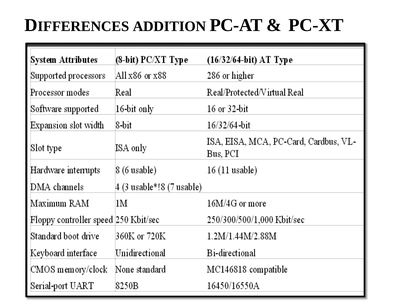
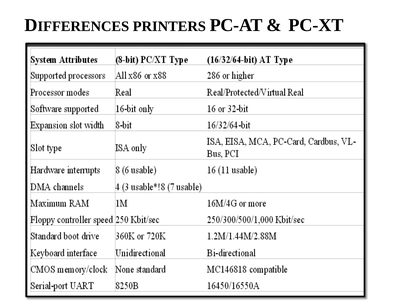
ADDITION: ADDITION -> PRINTERS (169, 26)
